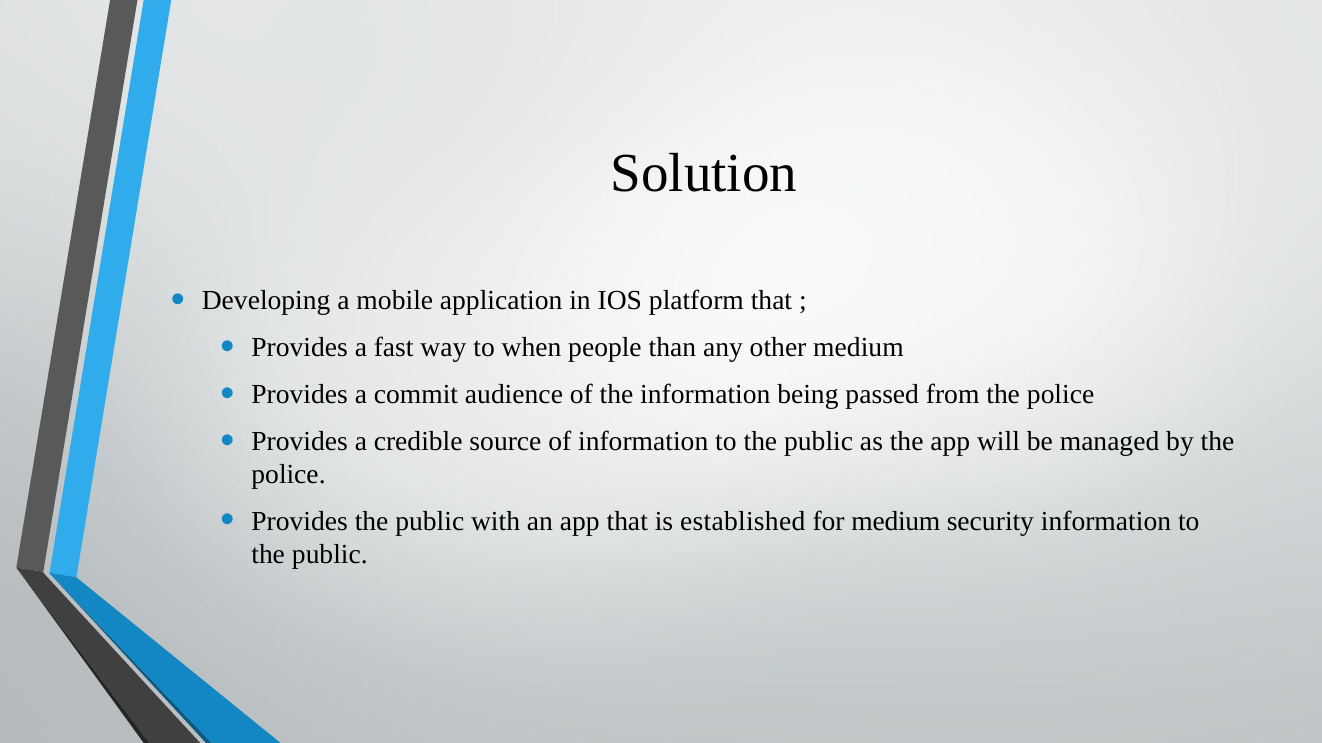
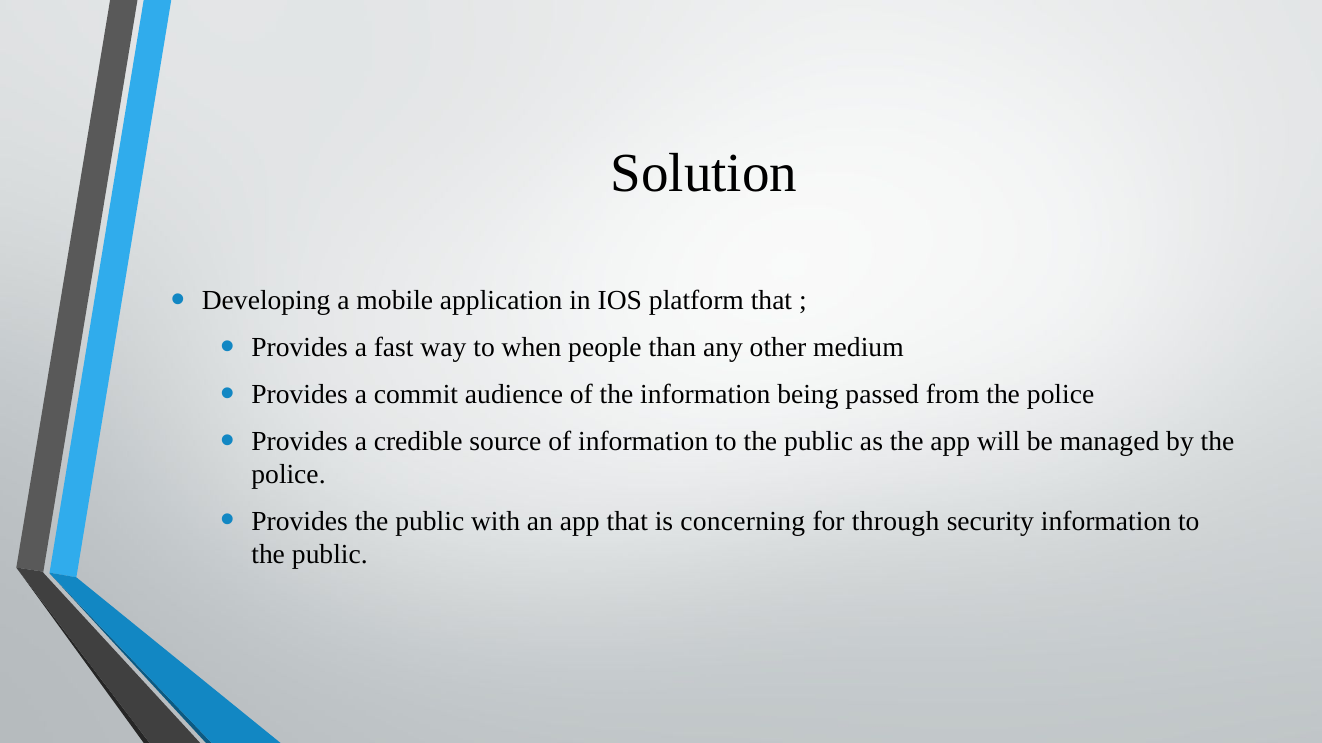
established: established -> concerning (743, 521)
for medium: medium -> through (896, 521)
